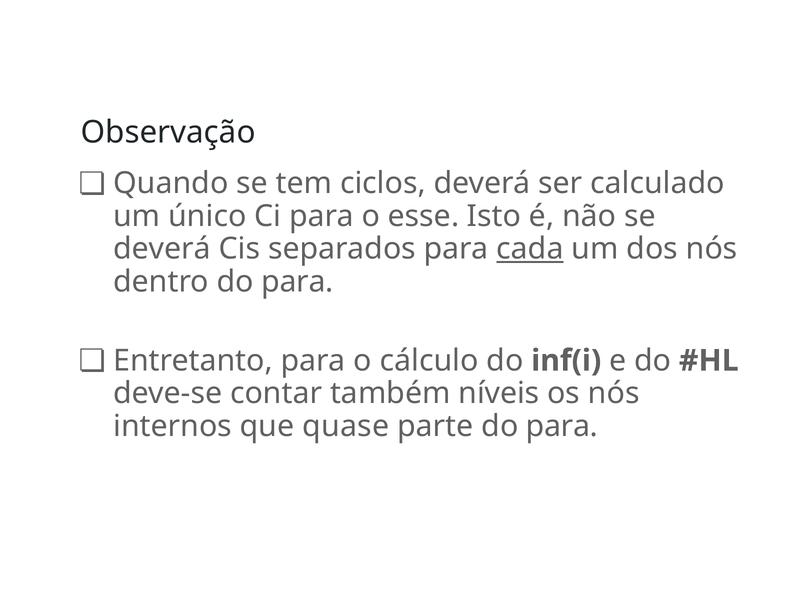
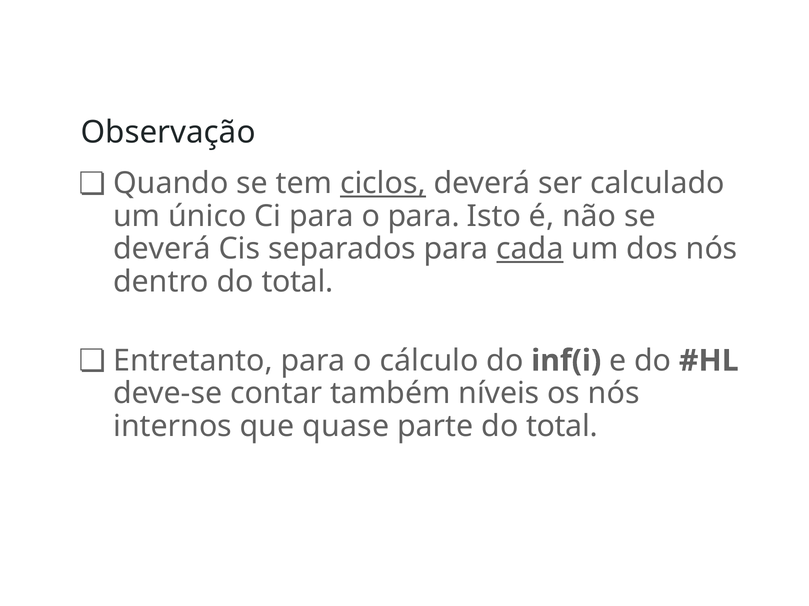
ciclos underline: none -> present (383, 184)
o esse: esse -> para (424, 216)
dentro do para: para -> total (297, 282)
parte do para: para -> total (562, 427)
